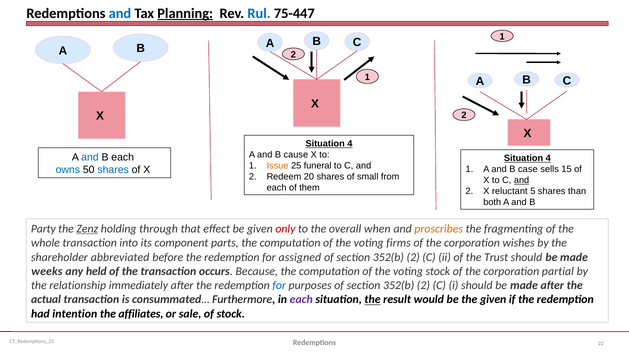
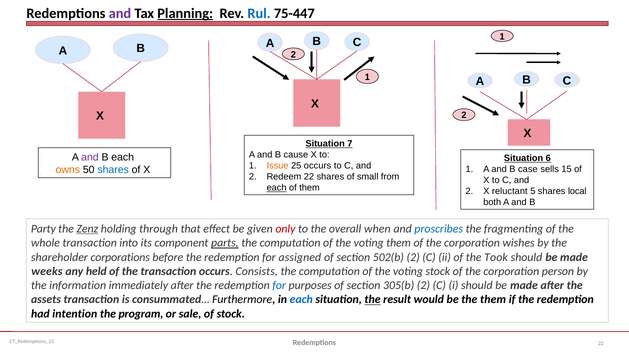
and colour: blue -> purple (120, 13)
4: 4 -> 7 (350, 143)
and colour: blue -> purple (90, 157)
4: 4 -> 6 (548, 158)
25 funeral: funeral -> occurs (318, 166)
owns colour: blue -> orange (68, 170)
Redeem 20: 20 -> 22 (309, 177)
and underline: present -> none (522, 180)
each underline: none -> present (277, 188)
than: than -> local (577, 191)
proscribes colour: orange -> blue (439, 229)
parts underline: none -> present (225, 243)
voting firms: firms -> them (399, 243)
abbreviated: abbreviated -> corporations (120, 257)
352(b: 352(b -> 502(b (388, 257)
Trust: Trust -> Took (496, 257)
Because: Because -> Consists (257, 271)
partial: partial -> person (558, 271)
relationship: relationship -> information (78, 285)
purposes of section 352(b: 352(b -> 305(b (399, 285)
actual: actual -> assets (46, 299)
each colour: purple -> blue (301, 299)
the given: given -> them (493, 299)
affiliates: affiliates -> program (141, 314)
